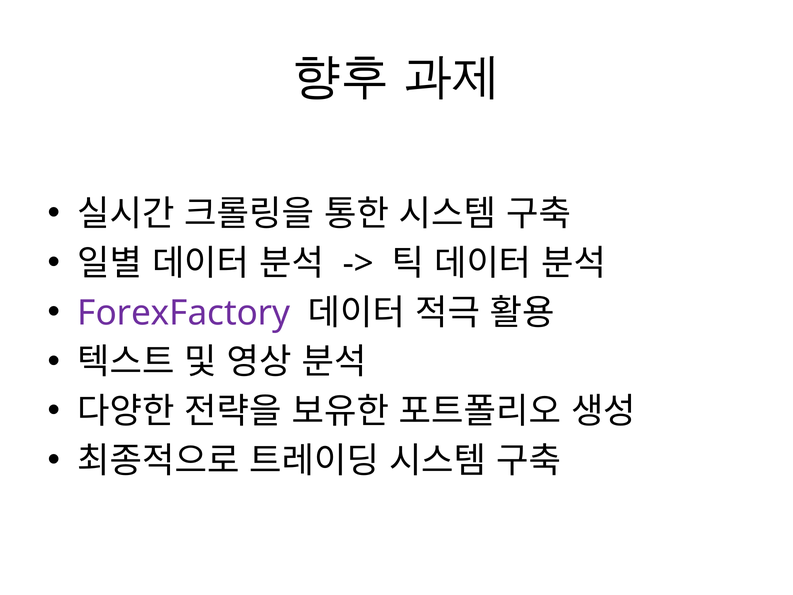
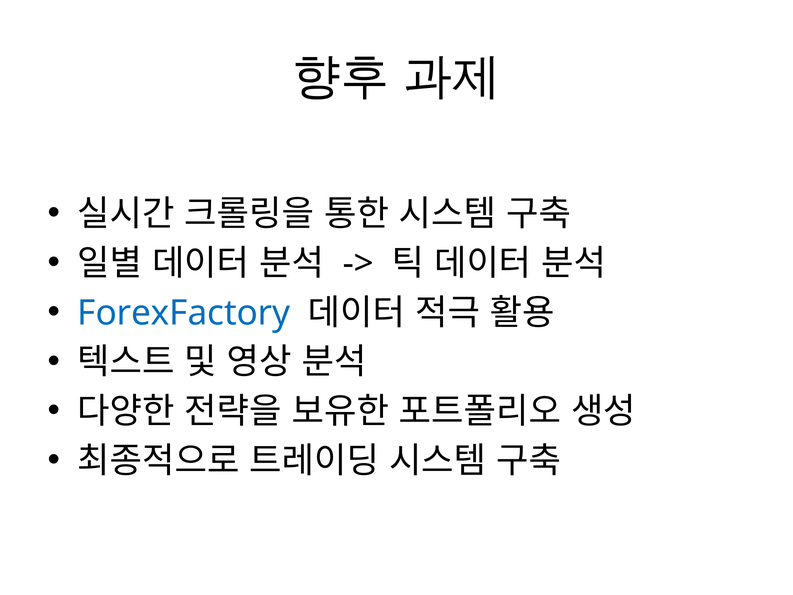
ForexFactory colour: purple -> blue (184, 313)
